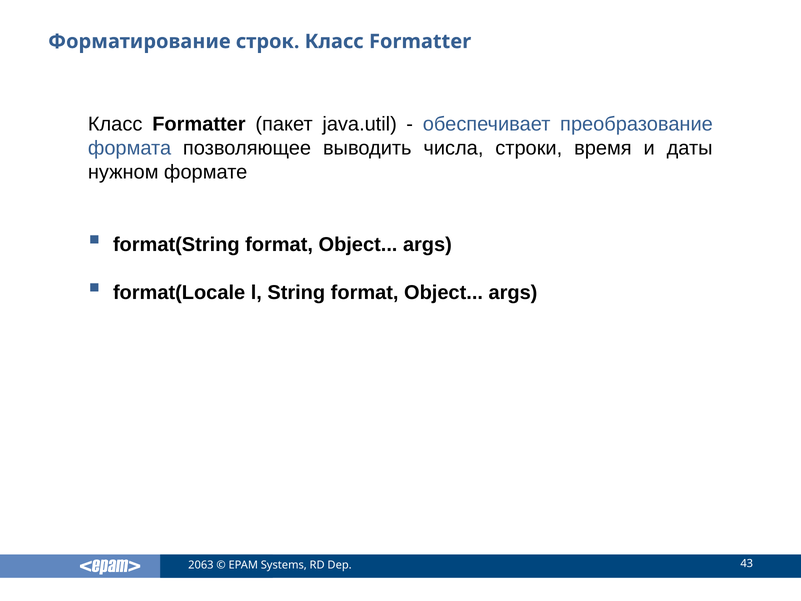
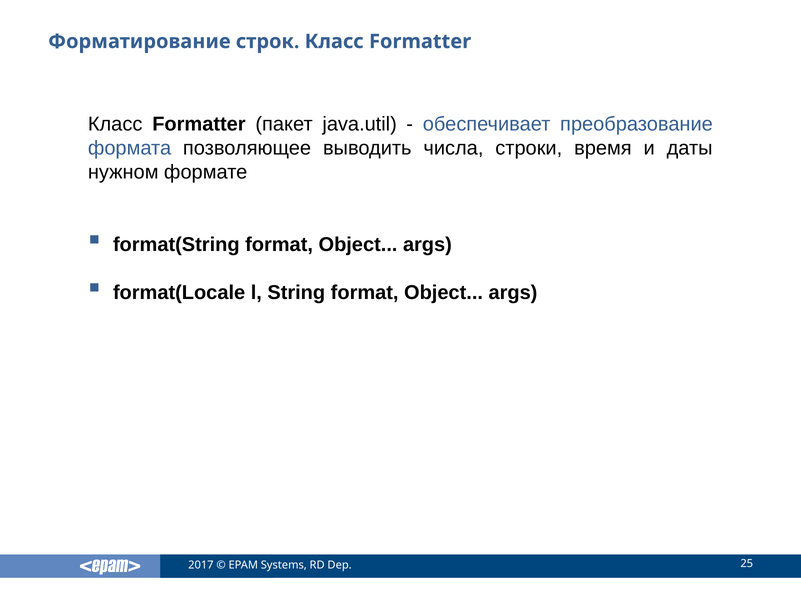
2063: 2063 -> 2017 (201, 565)
43: 43 -> 25 (747, 563)
